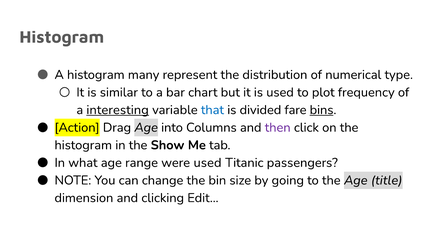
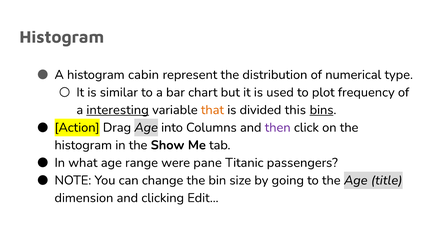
many: many -> cabin (144, 75)
that colour: blue -> orange (212, 110)
fare: fare -> this (295, 110)
were used: used -> pane (208, 163)
